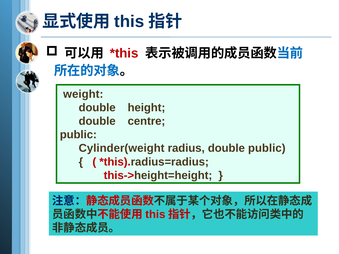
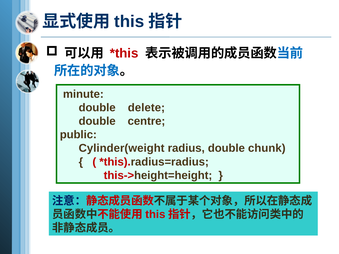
weight: weight -> minute (83, 94)
height: height -> delete (146, 108)
double public: public -> chunk (267, 148)
